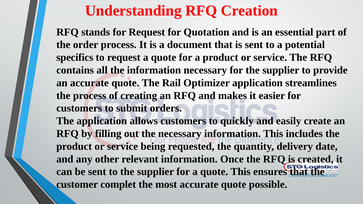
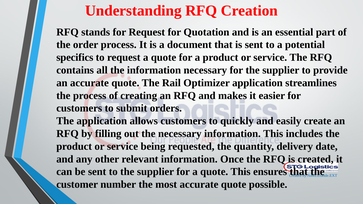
complet: complet -> number (118, 185)
